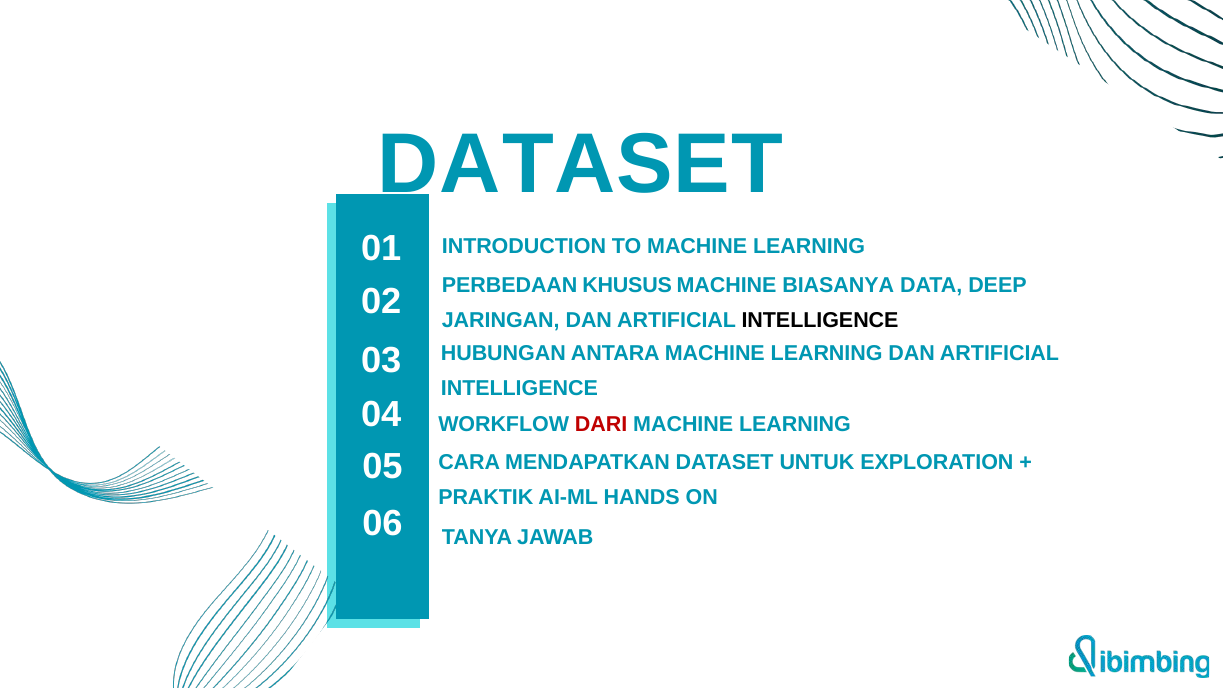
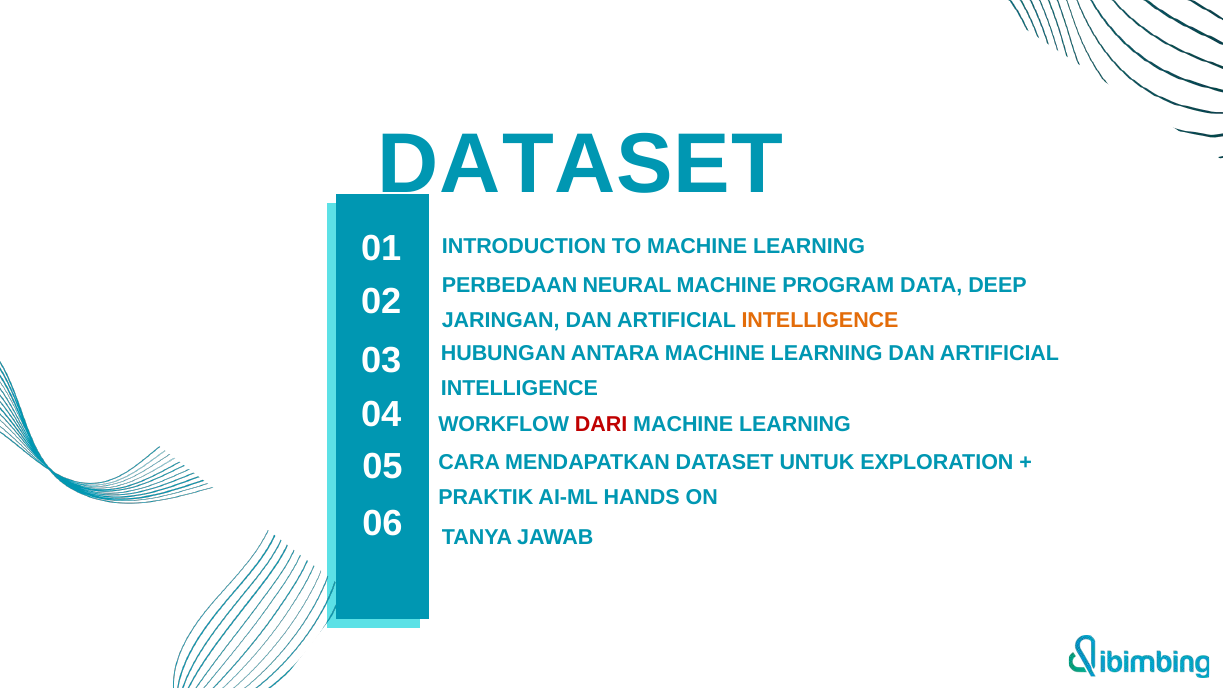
KHUSUS: KHUSUS -> NEURAL (627, 285)
BIASANYA: BIASANYA -> PROGRAM (838, 285)
INTELLIGENCE colour: black -> orange (820, 320)
